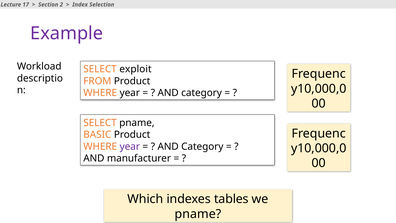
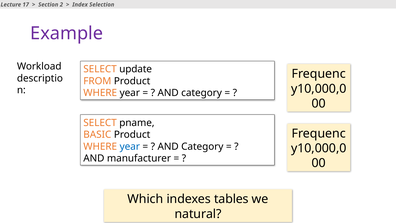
exploit: exploit -> update (136, 69)
year colour: purple -> blue (130, 146)
pname: pname -> natural (198, 214)
